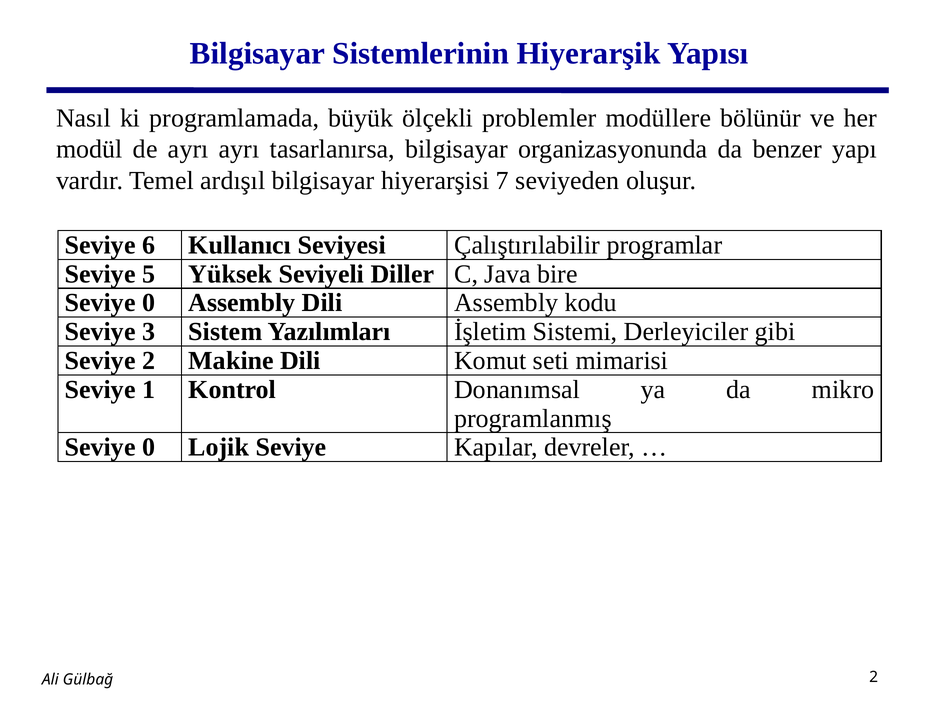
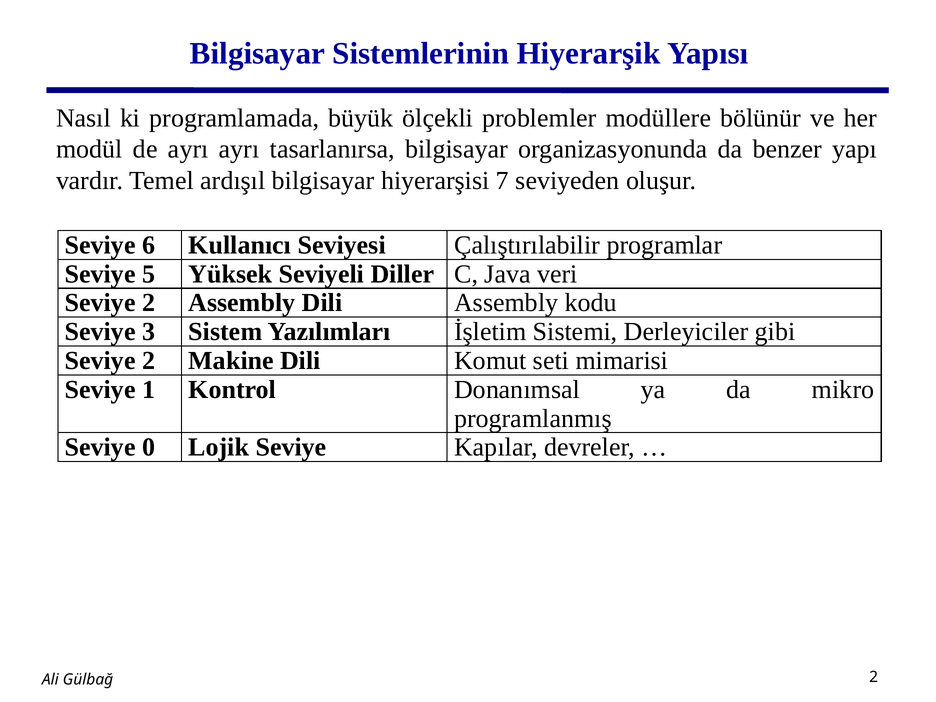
bire: bire -> veri (557, 274)
0: 0 -> 2 (149, 303)
